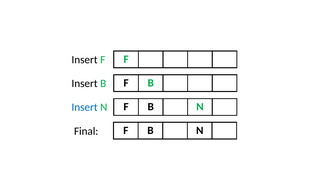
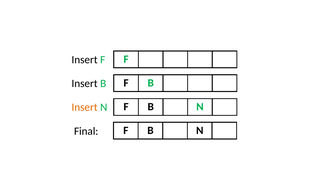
Insert colour: blue -> orange (85, 107)
